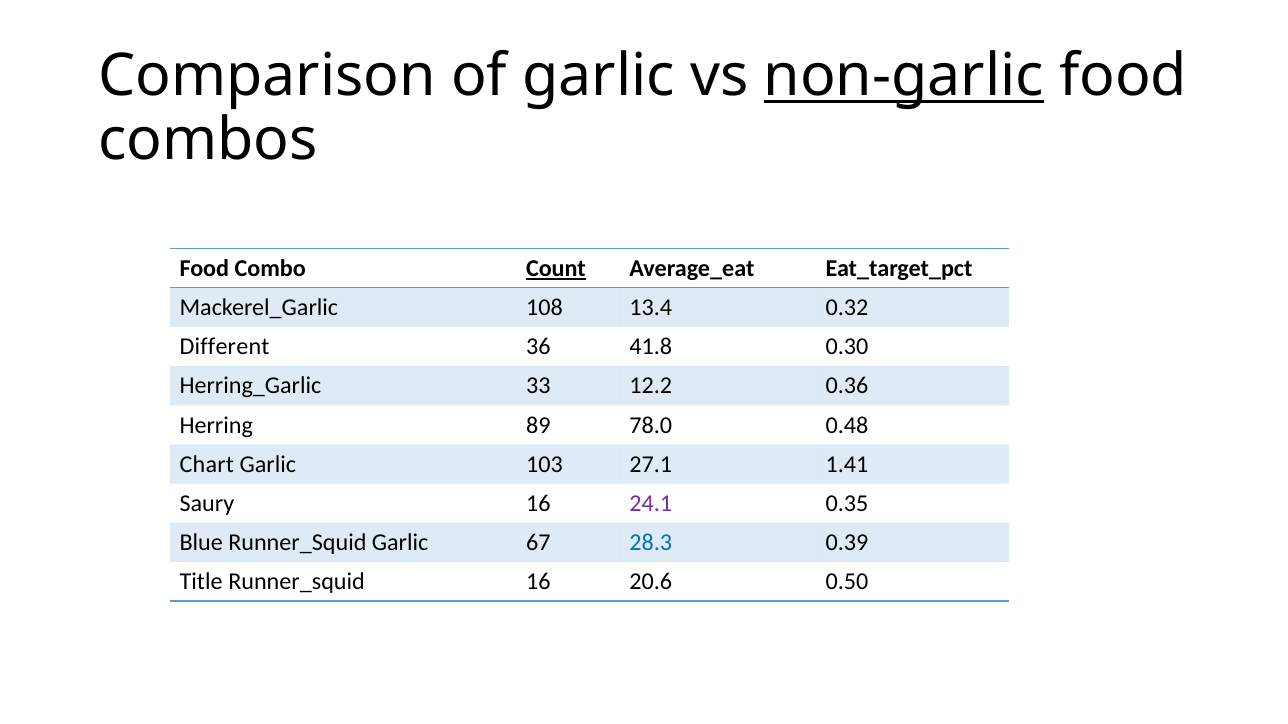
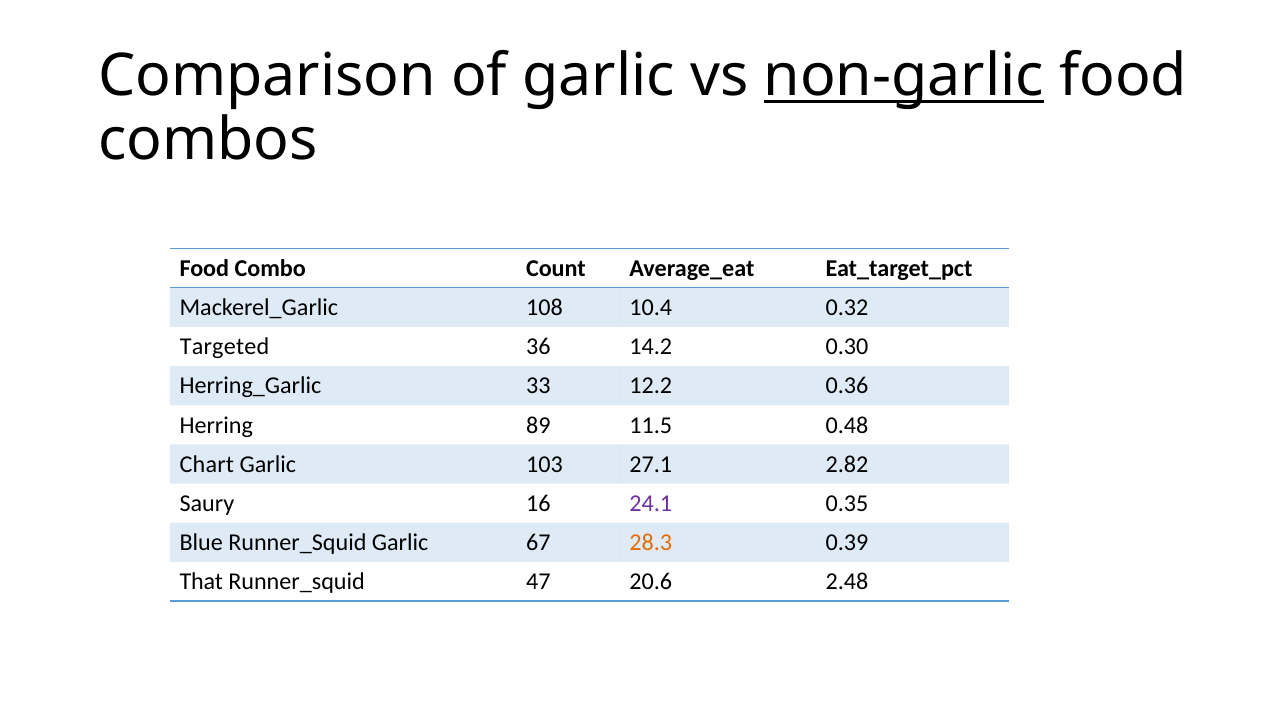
Count underline: present -> none (556, 269)
13.4: 13.4 -> 10.4 (651, 308)
Different: Different -> Targeted (225, 347)
41.8: 41.8 -> 14.2 (651, 347)
78.0: 78.0 -> 11.5 (651, 425)
1.41: 1.41 -> 2.82 (847, 465)
28.3 colour: blue -> orange (651, 543)
Title: Title -> That (201, 582)
16: 16 -> 47 (538, 582)
0.50: 0.50 -> 2.48 (847, 582)
